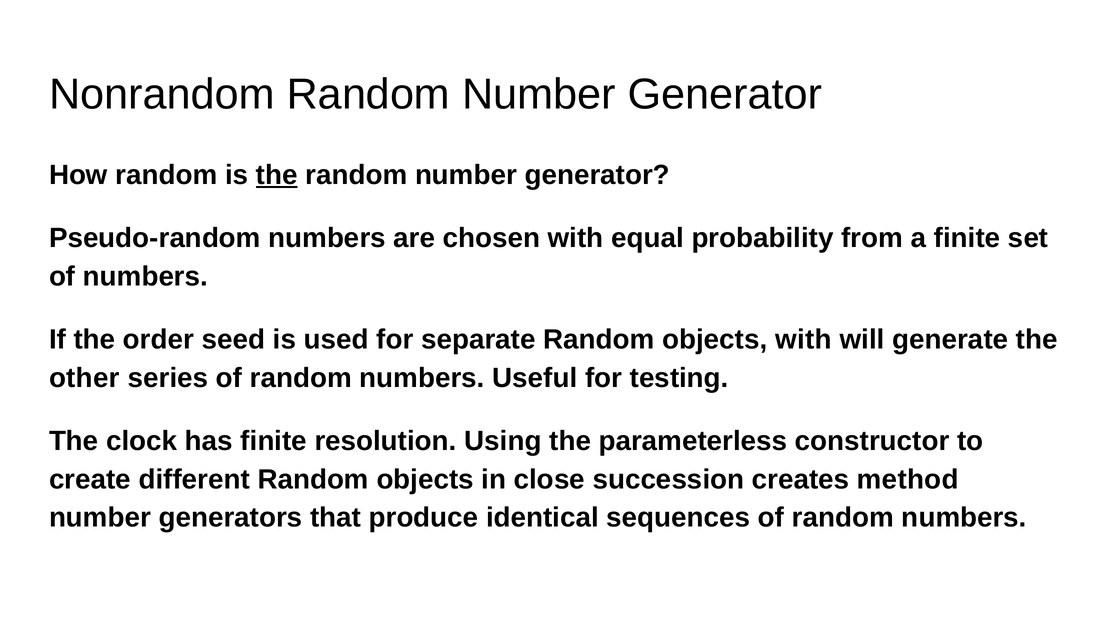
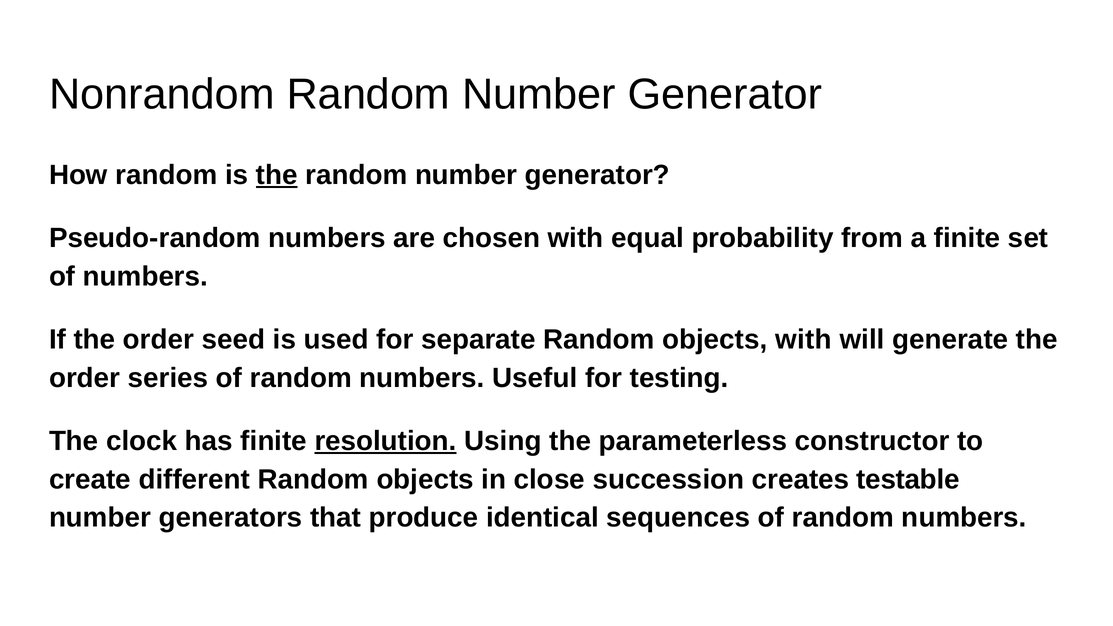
other: other -> order (85, 378)
resolution underline: none -> present (386, 441)
method: method -> testable (908, 479)
